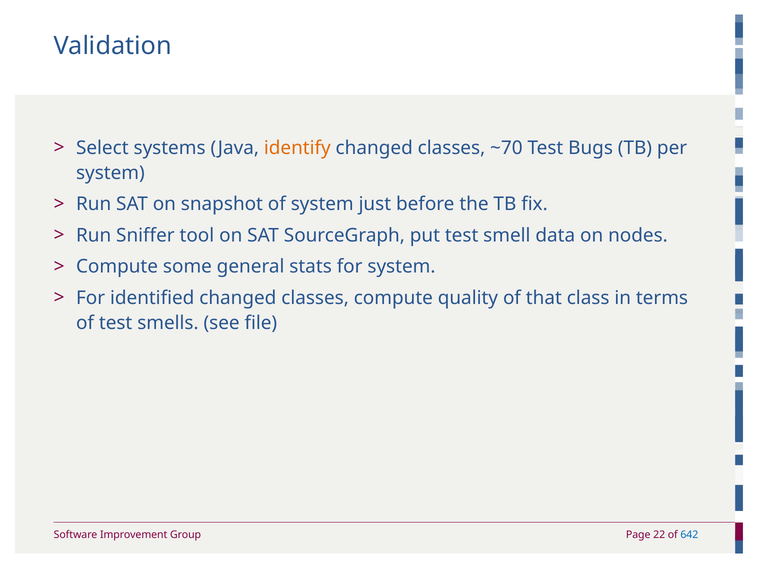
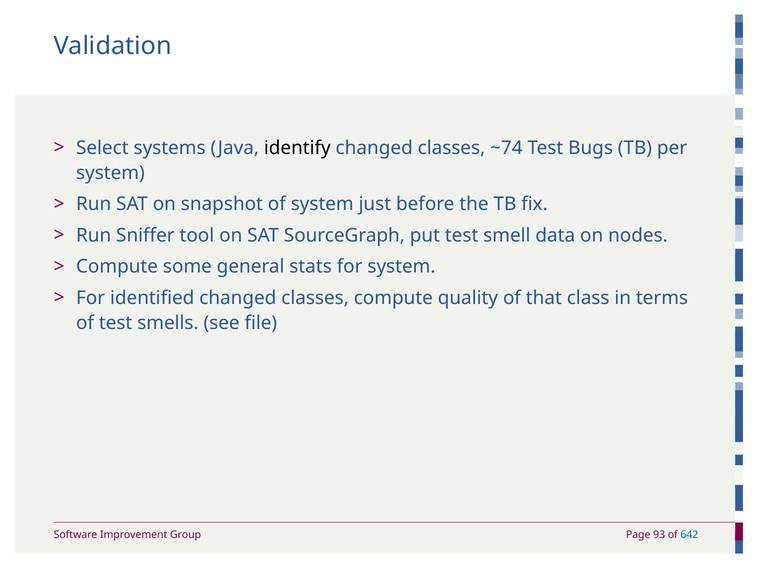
identify colour: orange -> black (297, 148)
~70: ~70 -> ~74 (506, 148)
22: 22 -> 93 (659, 535)
